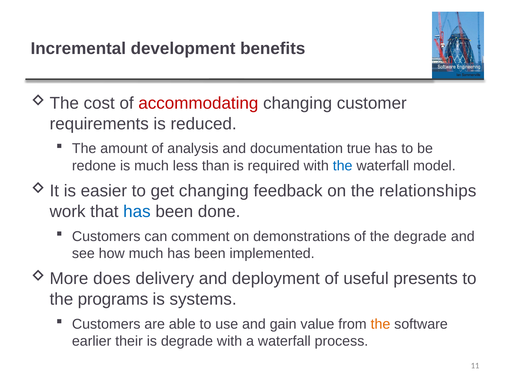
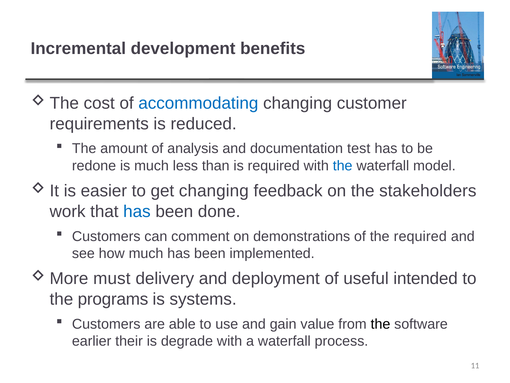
accommodating colour: red -> blue (198, 103)
true: true -> test (359, 148)
relationships: relationships -> stakeholders (428, 191)
the degrade: degrade -> required (420, 236)
does: does -> must (112, 278)
presents: presents -> intended (426, 278)
the colour: orange -> black (380, 324)
